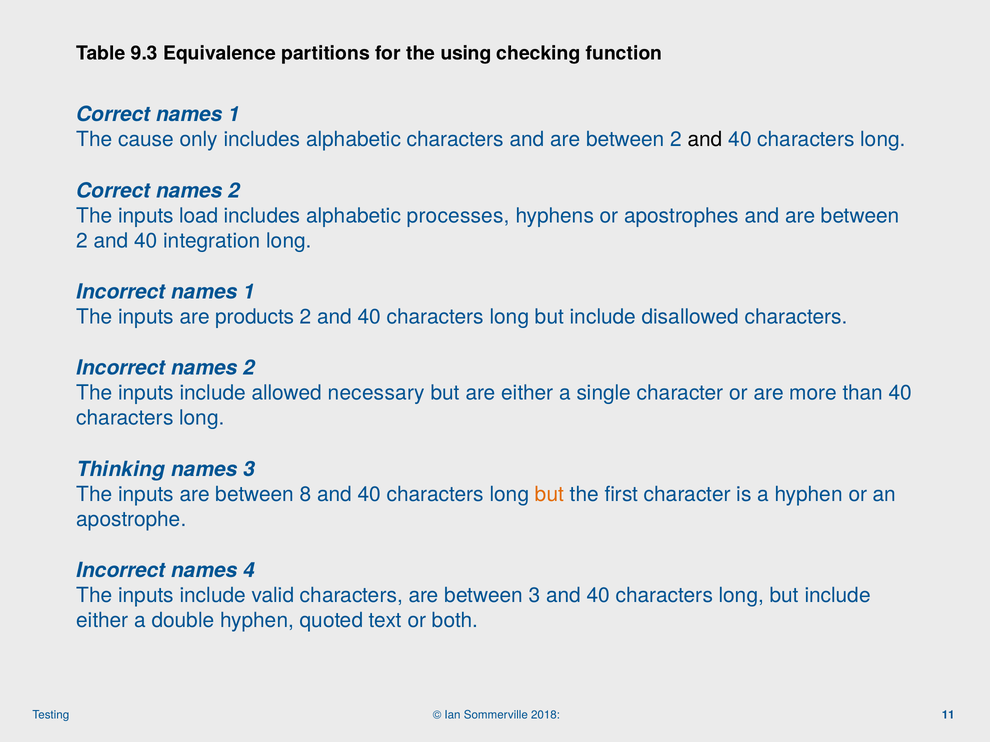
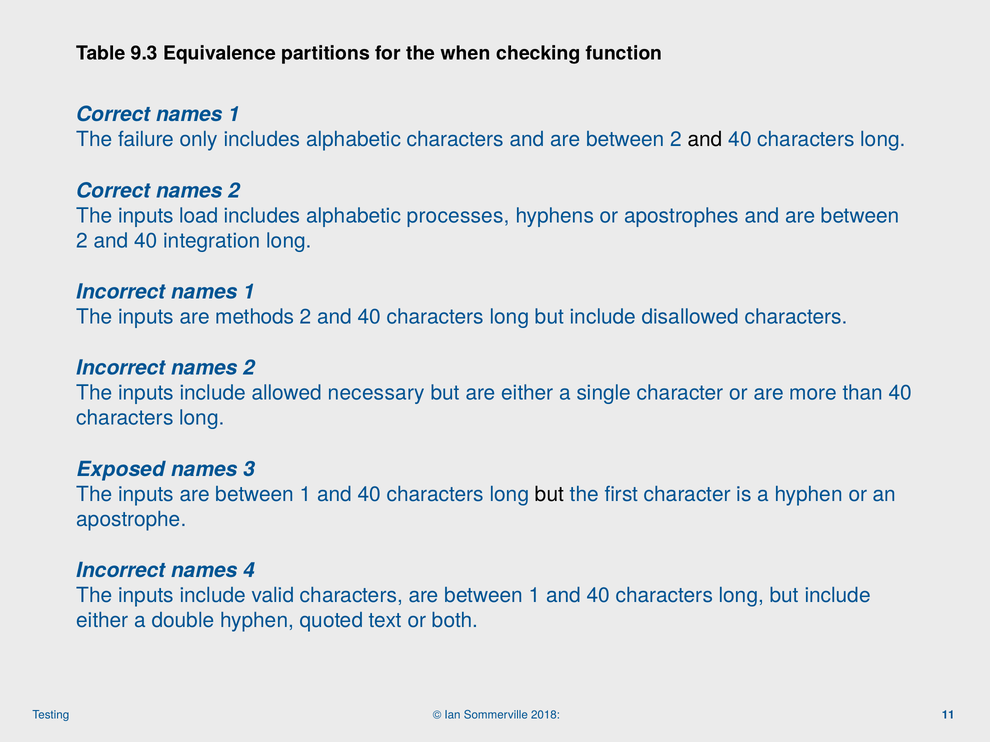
using: using -> when (466, 53)
cause: cause -> failure (146, 140)
products: products -> methods (255, 317)
Thinking: Thinking -> Exposed (121, 470)
inputs are between 8: 8 -> 1 (306, 495)
but colour: orange -> black (549, 495)
characters are between 3: 3 -> 1 (534, 596)
